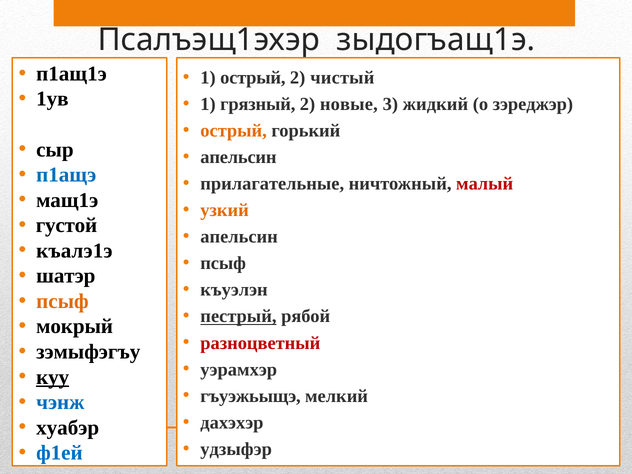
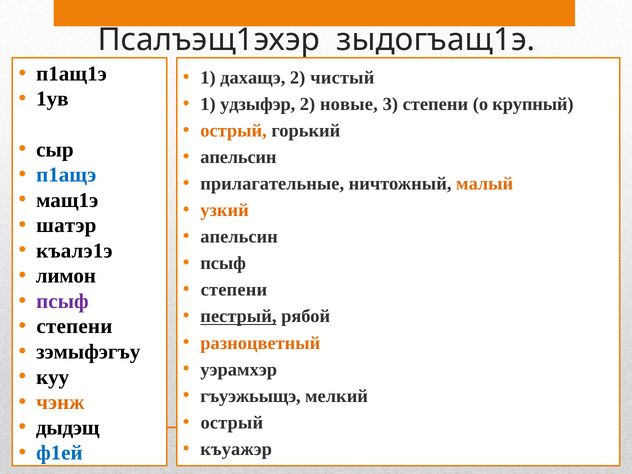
1 острый: острый -> дахащэ (253, 78)
грязный: грязный -> удзыфэр (258, 104)
3 жидкий: жидкий -> степени (435, 104)
зэреджэр: зэреджэр -> крупный (533, 104)
малый colour: red -> orange (485, 184)
густой: густой -> шатэр (66, 225)
шатэр: шатэр -> лимон (66, 276)
къуэлэн: къуэлэн -> степени (234, 290)
псыф colour: orange -> purple (62, 301)
мокрый: мокрый -> степени (74, 327)
разноцветный colour: red -> orange (260, 343)
куу underline: present -> none (53, 377)
чэнж colour: blue -> orange (60, 402)
дахэхэр: дахэхэр -> острый (232, 423)
хуабэр: хуабэр -> дыдэщ (68, 428)
удзыфэр: удзыфэр -> къуажэр (236, 449)
